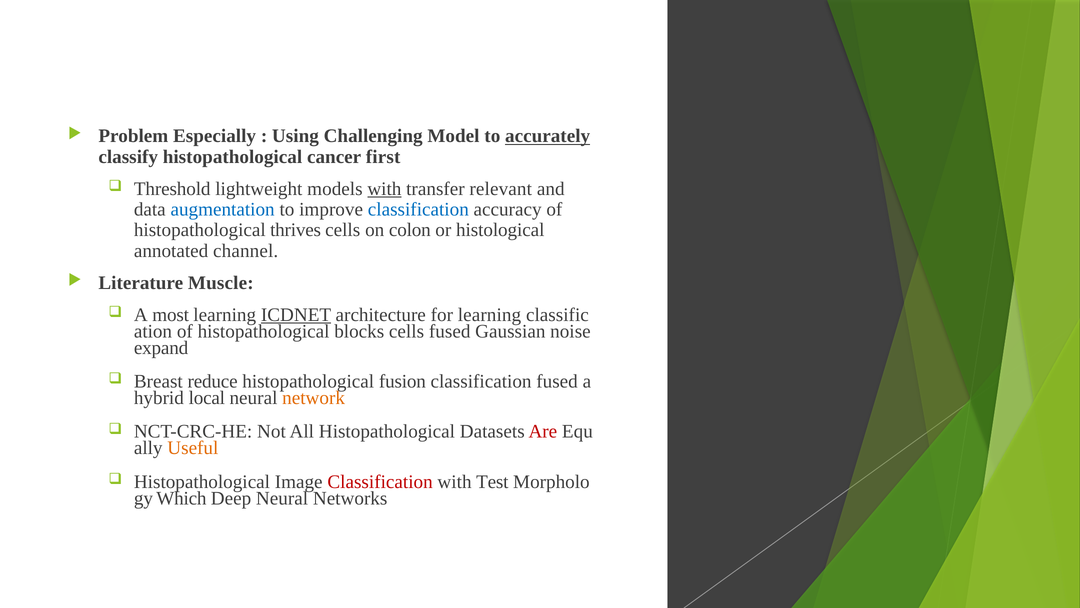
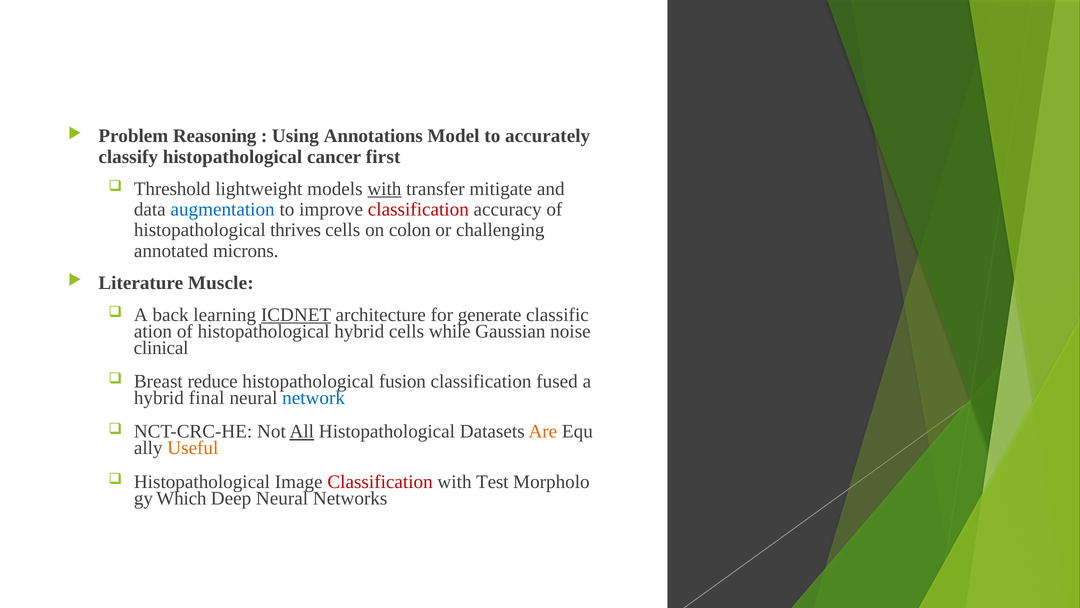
Especially: Especially -> Reasoning (215, 136)
Challenging: Challenging -> Annotations (373, 136)
accurately underline: present -> none (548, 136)
relevant: relevant -> mitigate (501, 189)
classification colour: blue -> red (418, 209)
histological: histological -> challenging (500, 230)
channel: channel -> microns (246, 251)
most: most -> back (171, 314)
for learning: learning -> generate (490, 314)
histopathological blocks: blocks -> hybrid (359, 331)
cells fused: fused -> while (450, 331)
expand: expand -> clinical (161, 347)
local: local -> final (207, 398)
network colour: orange -> blue (314, 398)
All underline: none -> present (302, 431)
Are colour: red -> orange (543, 431)
